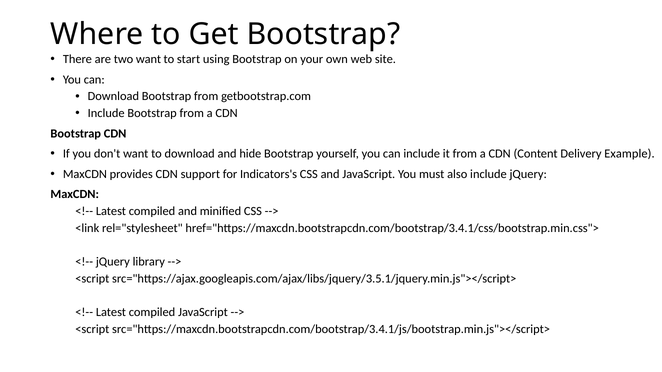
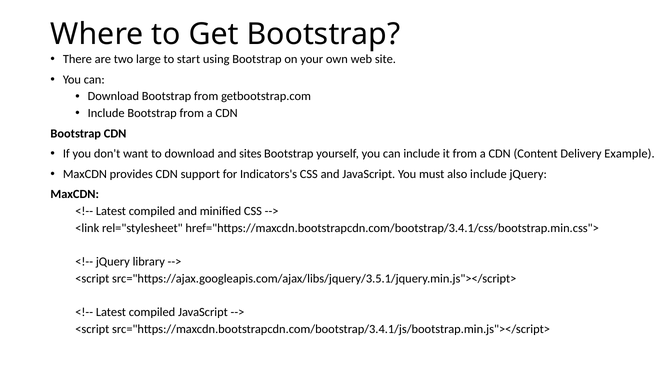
two want: want -> large (148, 59)
hide: hide -> sites (250, 154)
